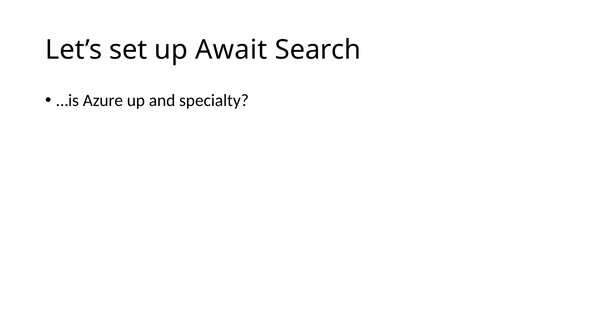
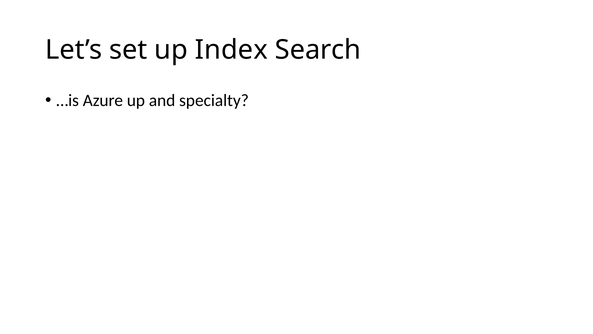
Await: Await -> Index (231, 50)
